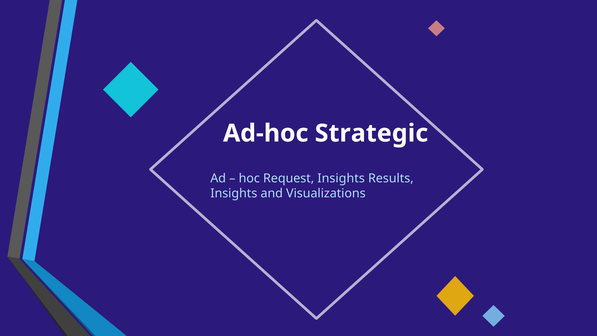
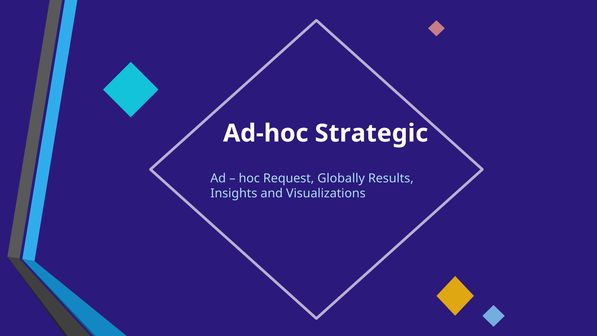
Request Insights: Insights -> Globally (341, 178)
